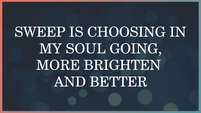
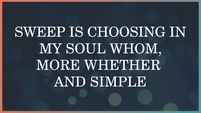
GOING: GOING -> WHOM (136, 49)
BRIGHTEN: BRIGHTEN -> WHETHER (122, 65)
BETTER: BETTER -> SIMPLE (118, 82)
